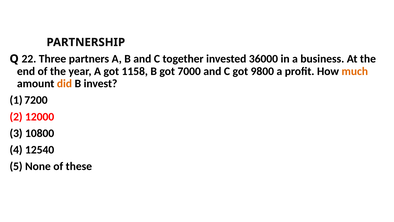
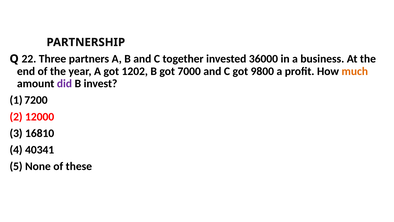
1158: 1158 -> 1202 (135, 71)
did colour: orange -> purple (64, 84)
10800: 10800 -> 16810 (40, 133)
12540: 12540 -> 40341 (40, 150)
